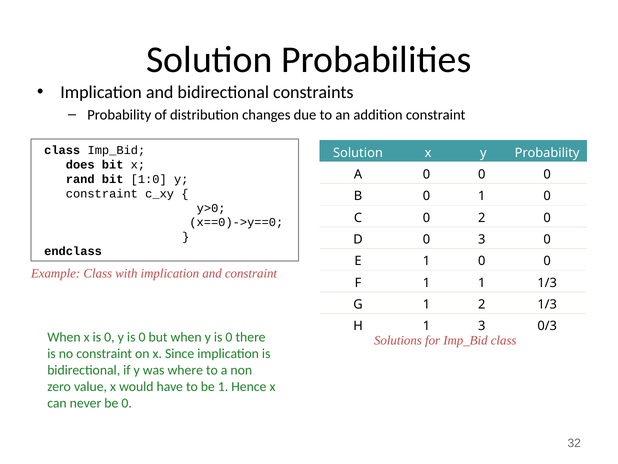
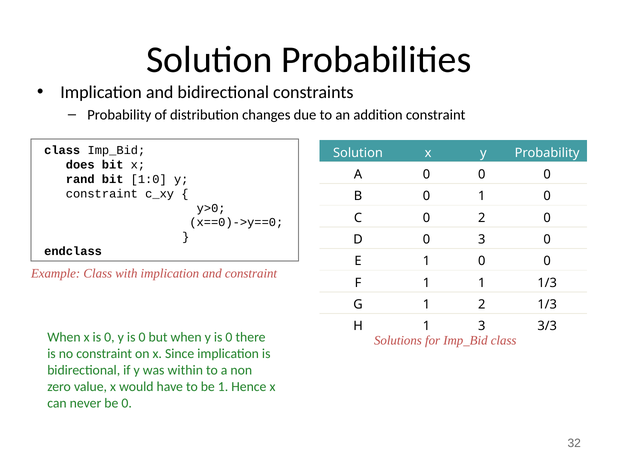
0/3: 0/3 -> 3/3 (547, 326)
where: where -> within (185, 370)
